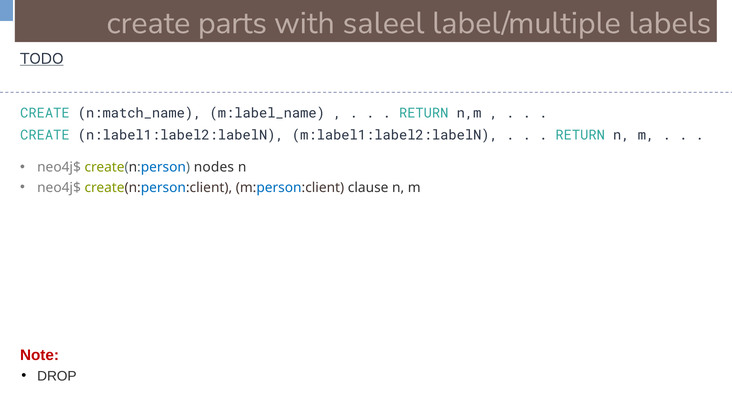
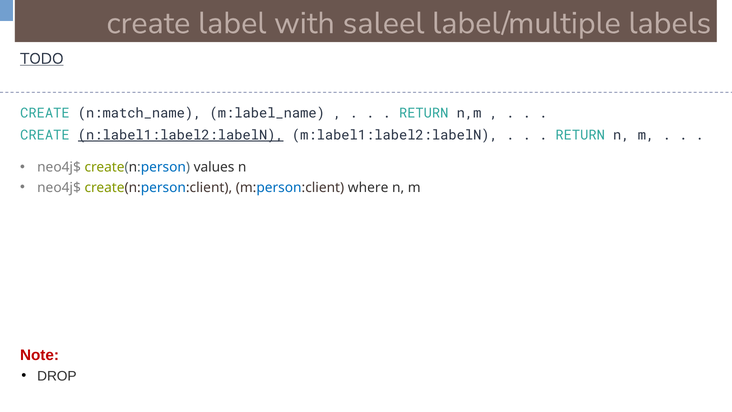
parts: parts -> label (232, 23)
n:label1:label2:labelN underline: none -> present (181, 135)
nodes: nodes -> values (214, 167)
clause: clause -> where (368, 187)
